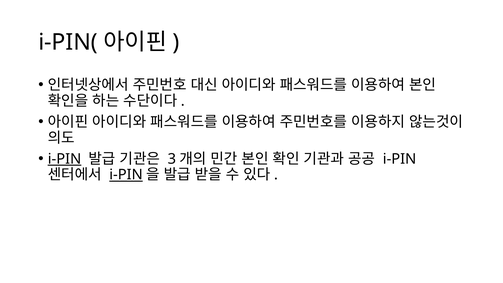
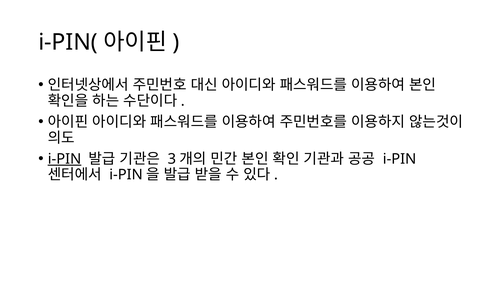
i-PIN underline: present -> none (126, 175)
